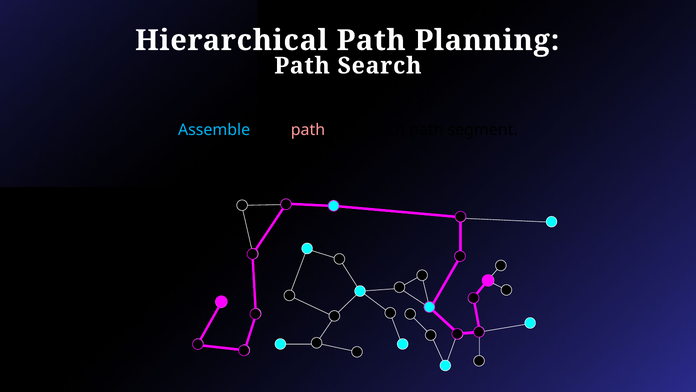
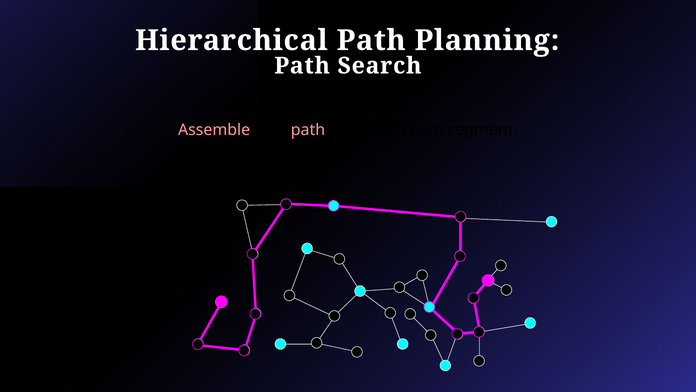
Assemble colour: light blue -> pink (214, 130)
